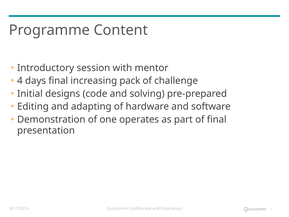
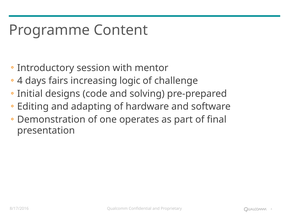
days final: final -> fairs (58, 81)
pack: pack -> logic (130, 81)
